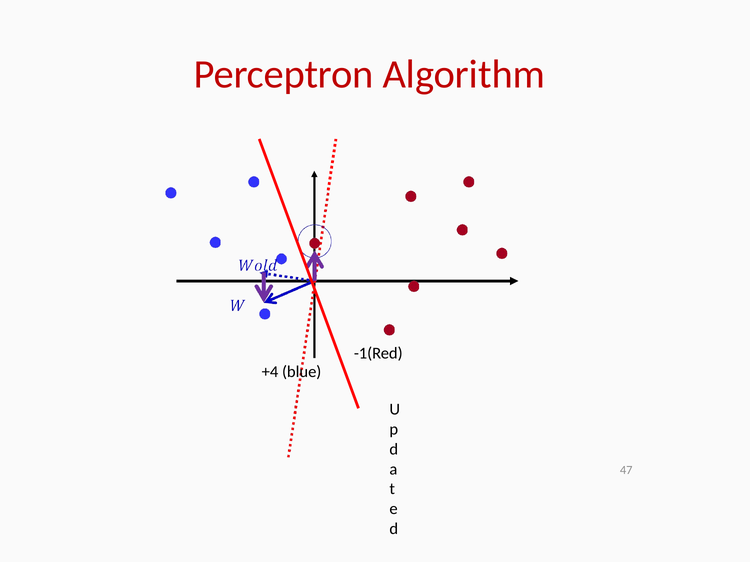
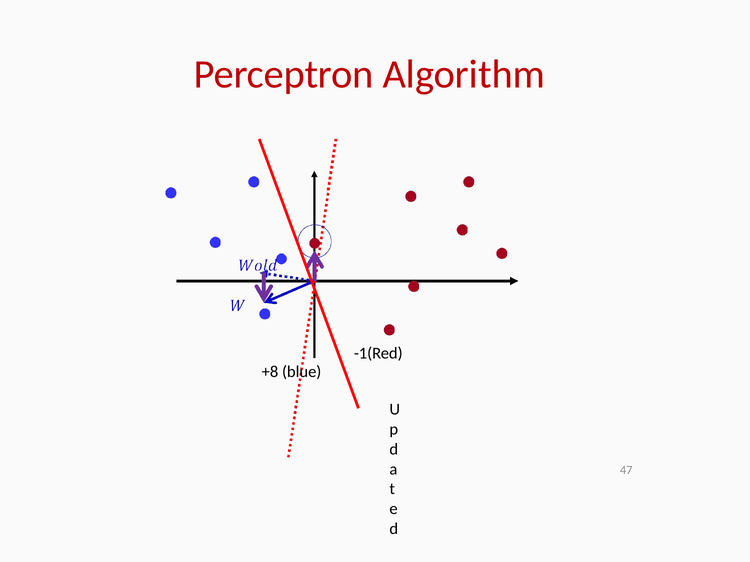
+4: +4 -> +8 (270, 372)
